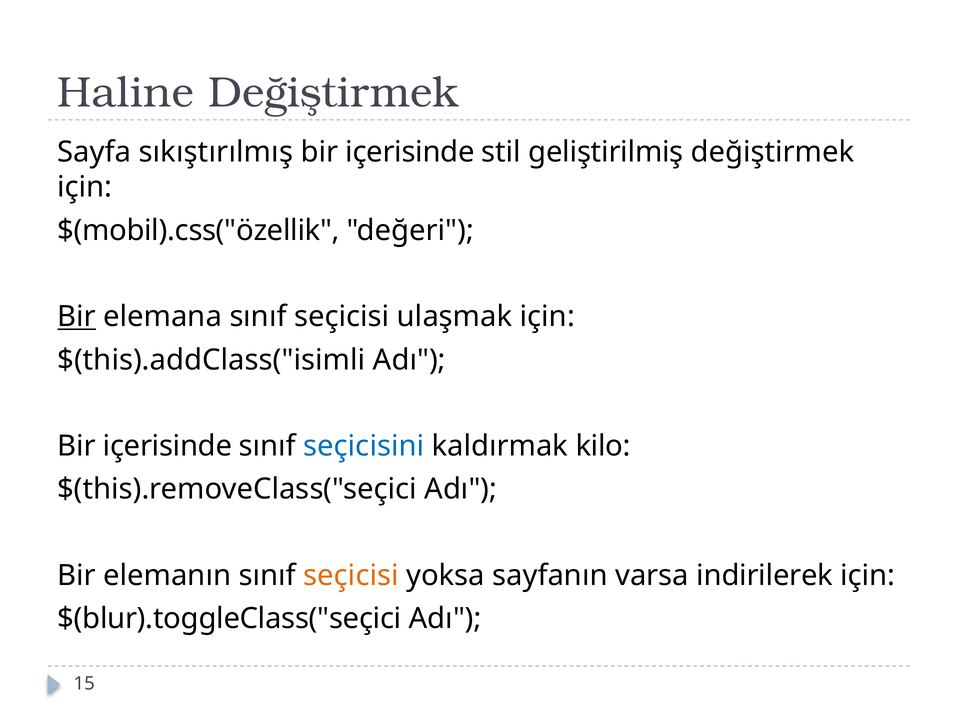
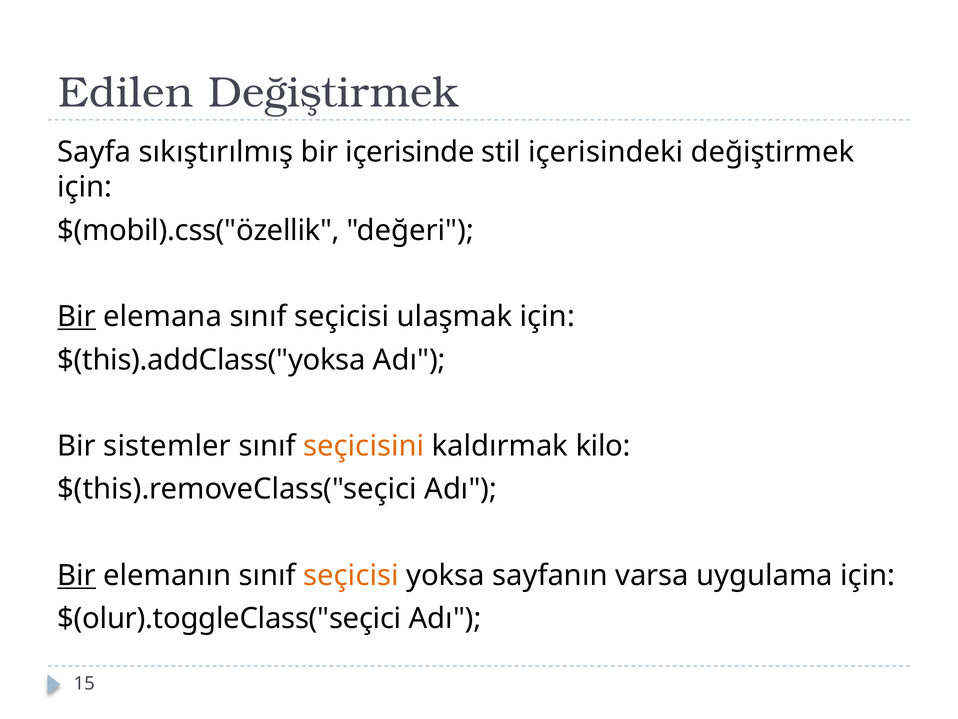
Haline: Haline -> Edilen (126, 92)
geliştirilmiş: geliştirilmiş -> içerisindeki (606, 152)
$(this).addClass("isimli: $(this).addClass("isimli -> $(this).addClass("yoksa (211, 360)
içerisinde: içerisinde -> sistemler (167, 446)
seçicisini colour: blue -> orange (364, 446)
Bir underline: none -> present (77, 575)
indirilerek: indirilerek -> uygulama (765, 575)
$(blur).toggleClass("seçici: $(blur).toggleClass("seçici -> $(olur).toggleClass("seçici (229, 618)
